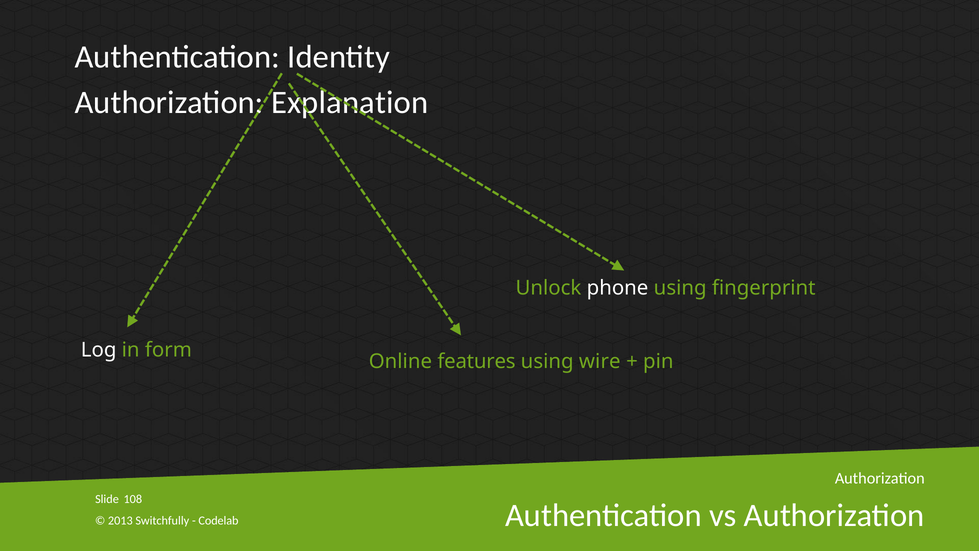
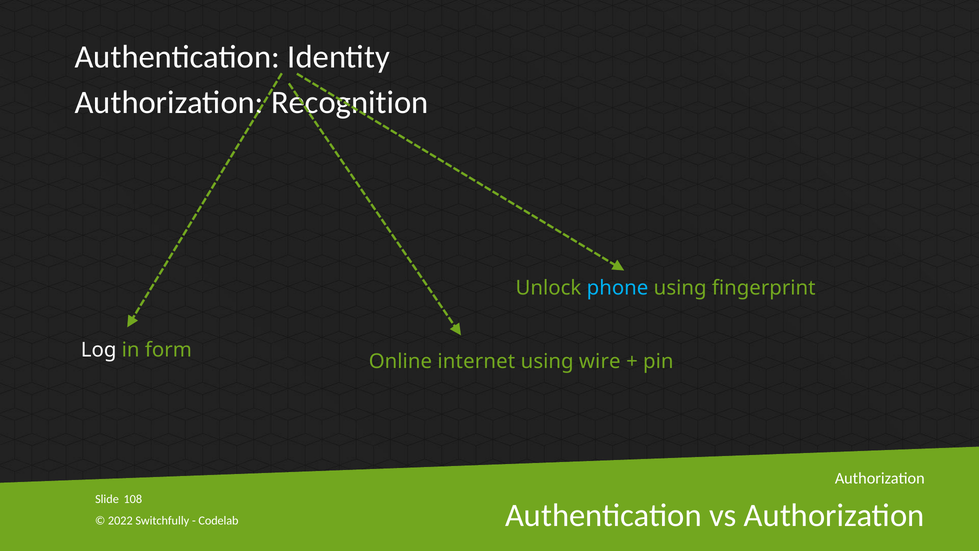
Explanation: Explanation -> Recognition (350, 102)
phone colour: white -> light blue (618, 288)
features: features -> internet (476, 362)
2013: 2013 -> 2022 (120, 521)
